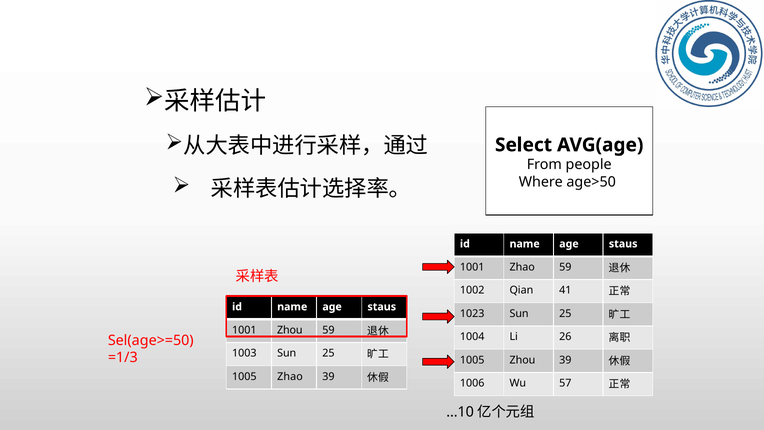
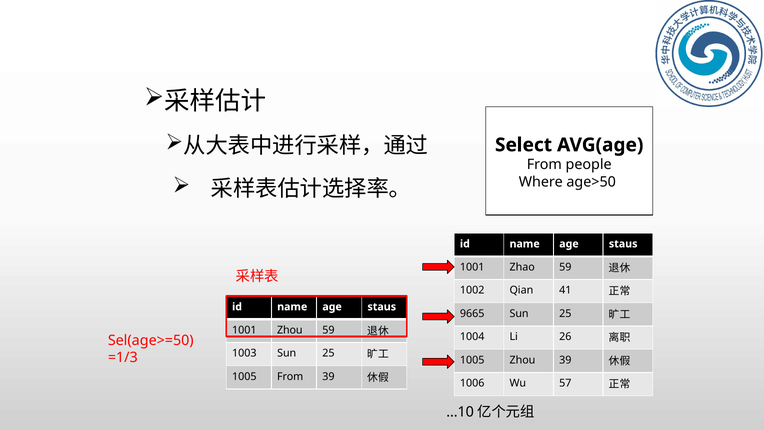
1023: 1023 -> 9665 (472, 313)
1005 Zhao: Zhao -> From (290, 376)
